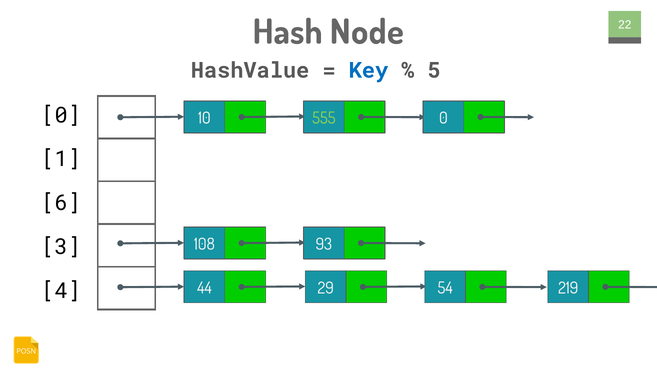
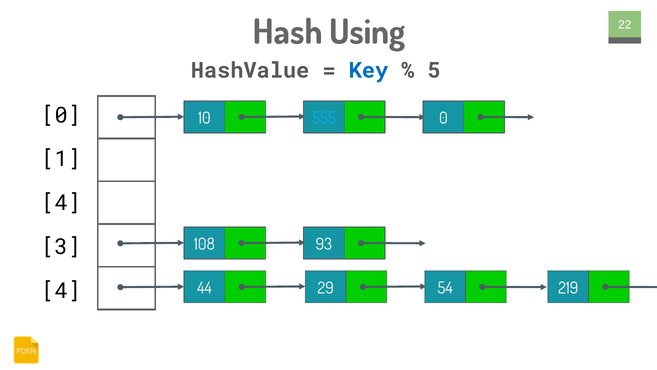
Node: Node -> Using (367, 32)
555 colour: light green -> light blue (324, 118)
6: 6 -> 4 (61, 203)
